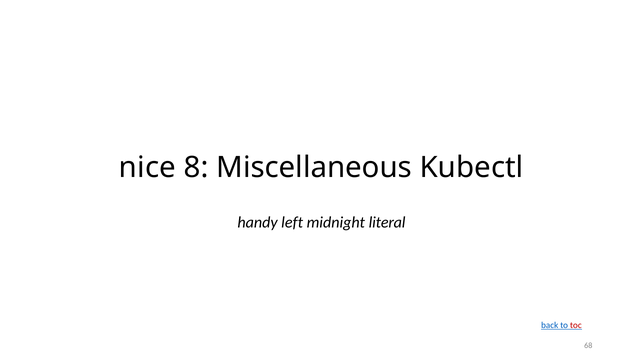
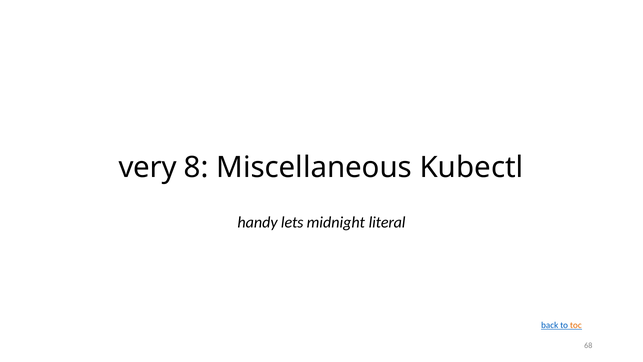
nice: nice -> very (148, 167)
left: left -> lets (292, 222)
toc colour: red -> orange (576, 325)
